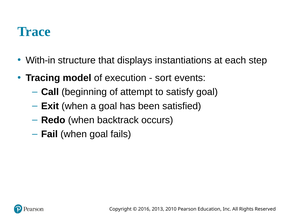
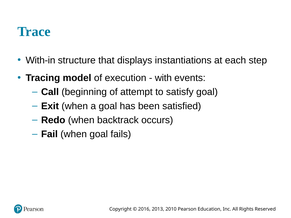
sort: sort -> with (163, 78)
